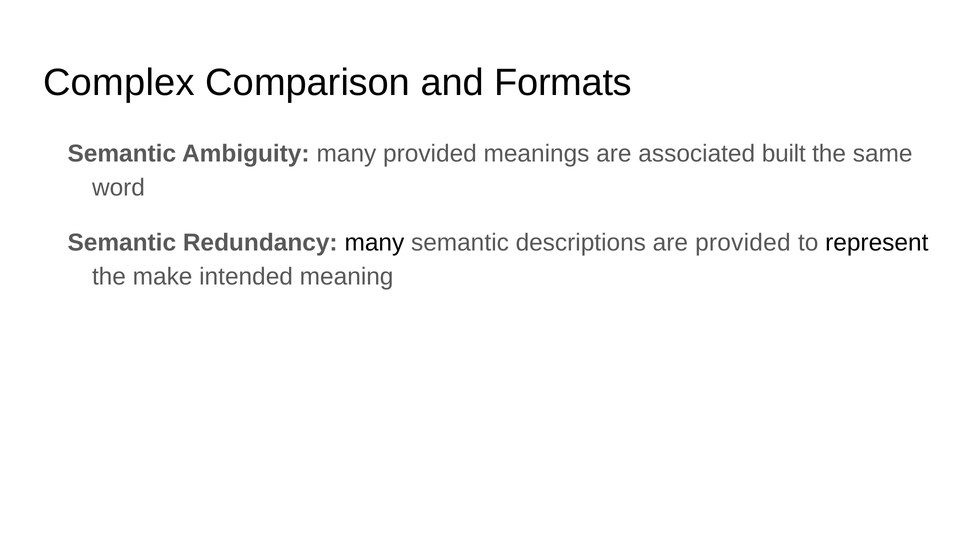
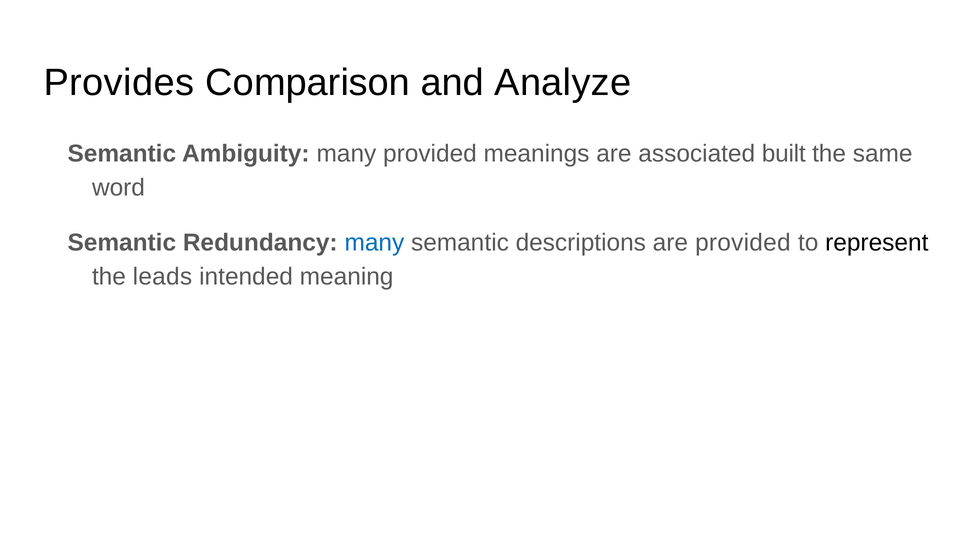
Complex: Complex -> Provides (119, 83)
Formats: Formats -> Analyze (563, 83)
many colour: black -> blue (374, 243)
make: make -> leads (162, 277)
